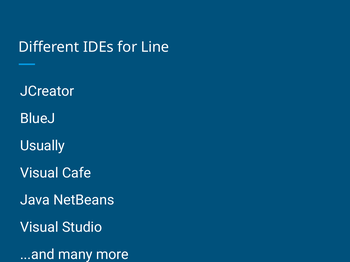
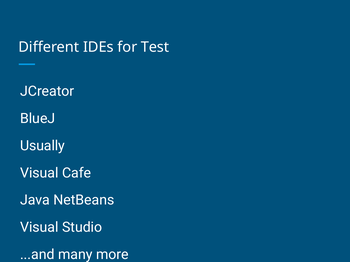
Line: Line -> Test (155, 47)
